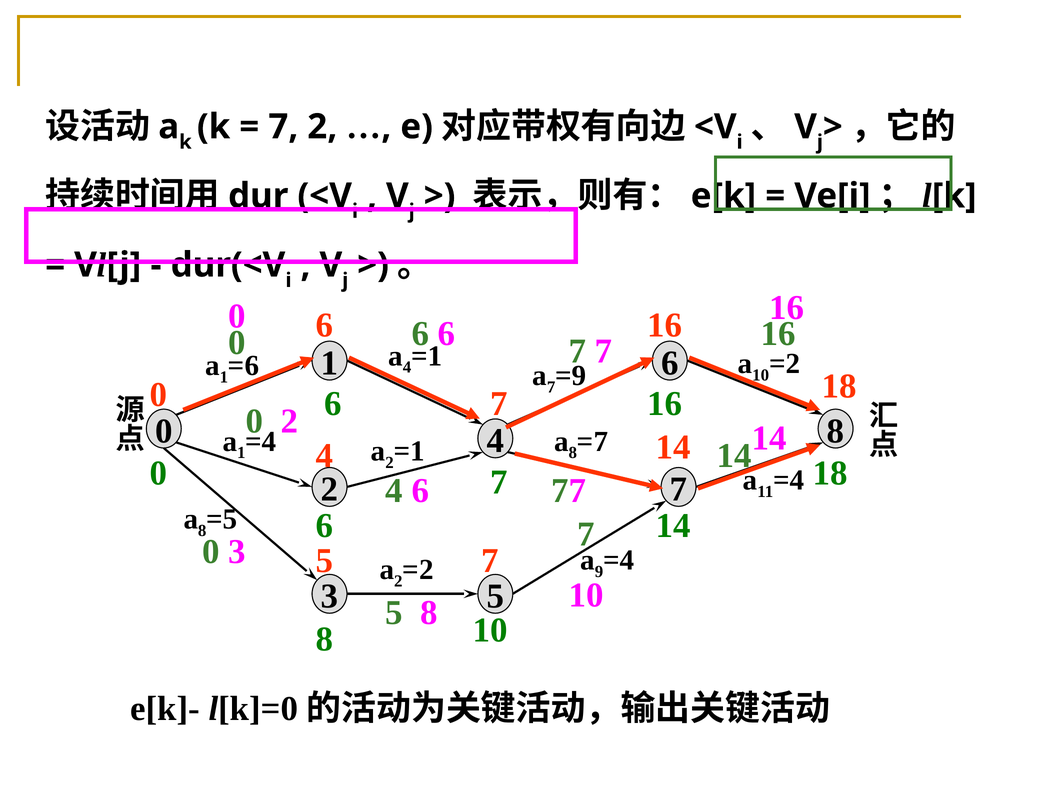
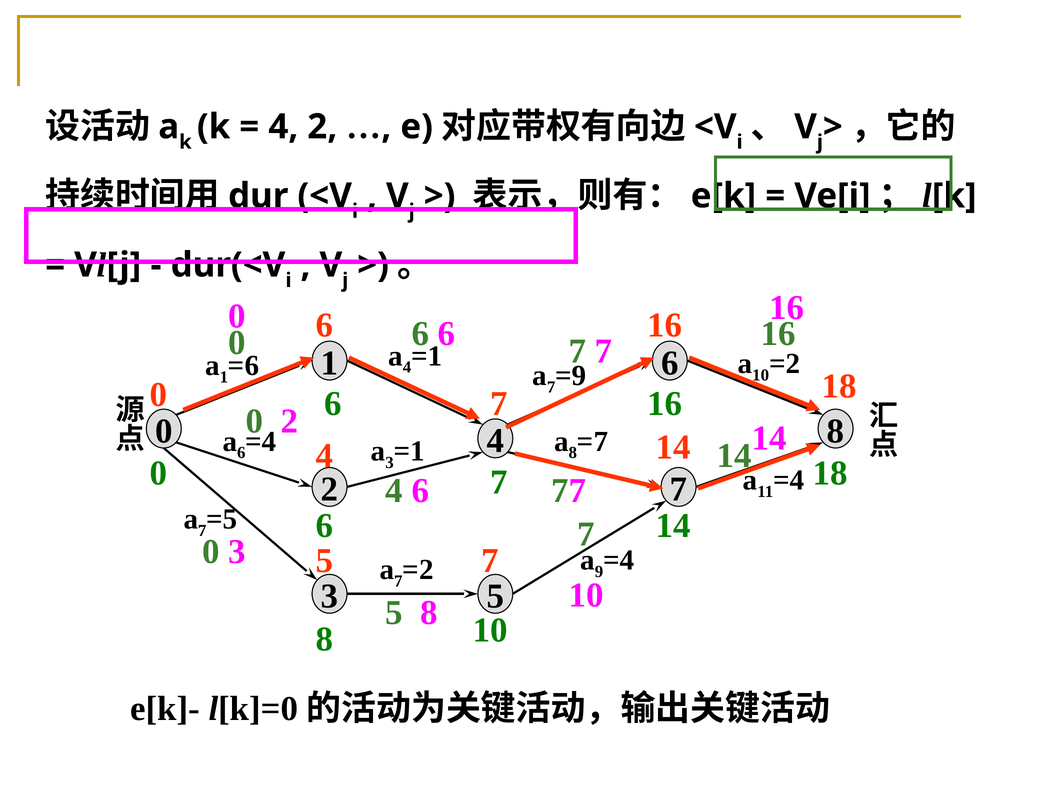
7: 7 -> 4 (283, 127)
1: 1 -> 6 (241, 453)
2: 2 -> 3 (390, 463)
8: 8 -> 7 (202, 531)
2: 2 -> 7 (398, 581)
